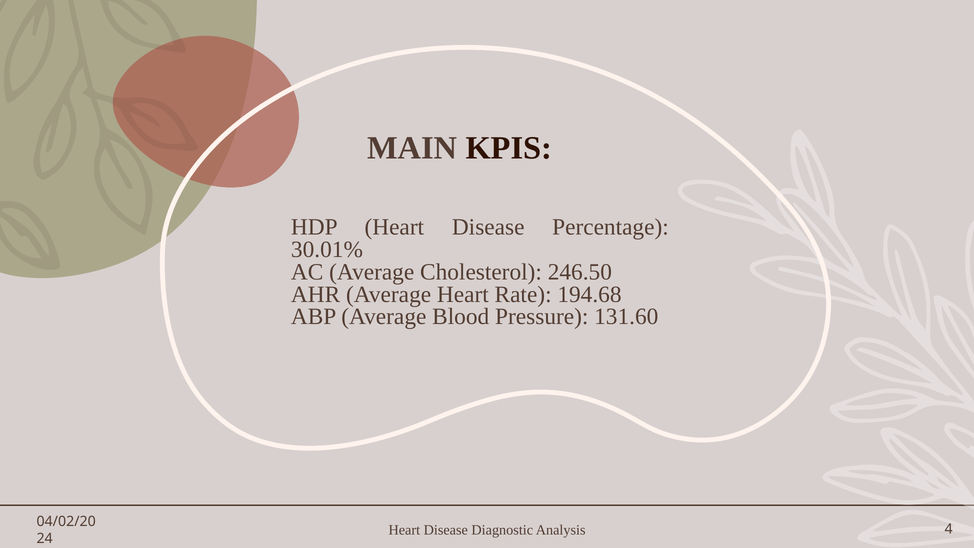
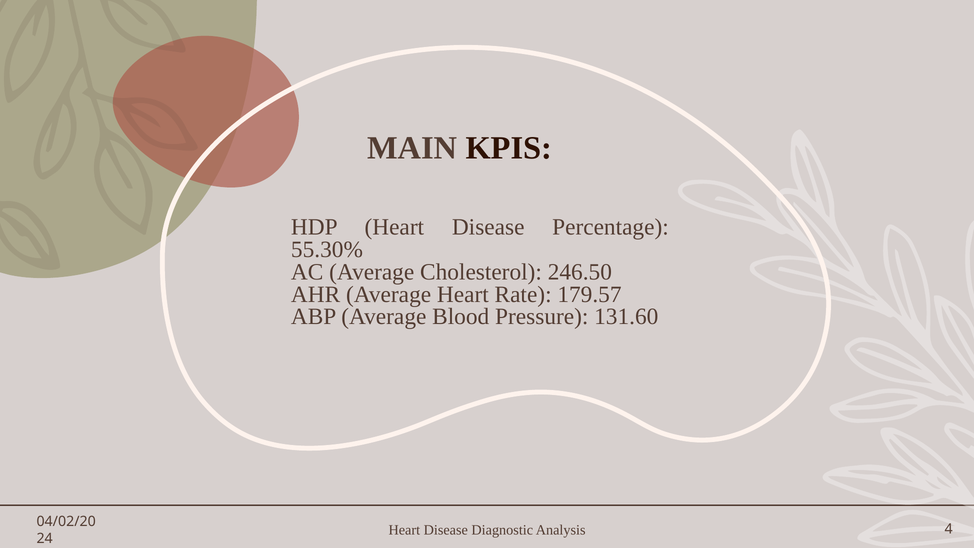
30.01%: 30.01% -> 55.30% (327, 249)
194.68: 194.68 -> 179.57 (589, 294)
